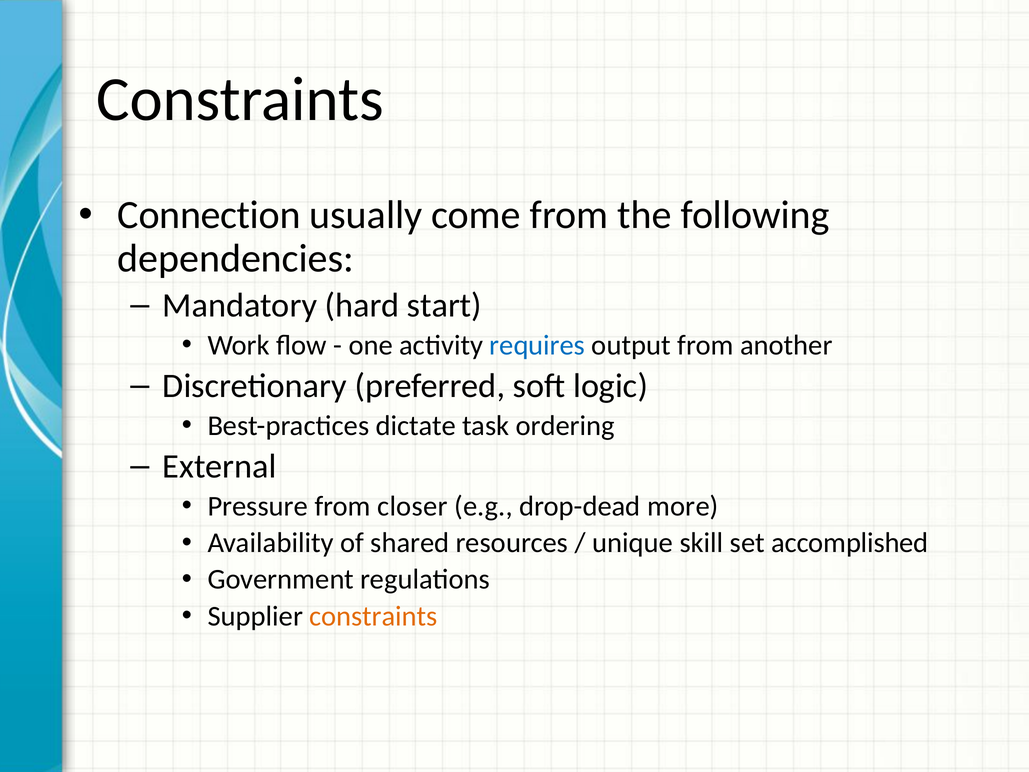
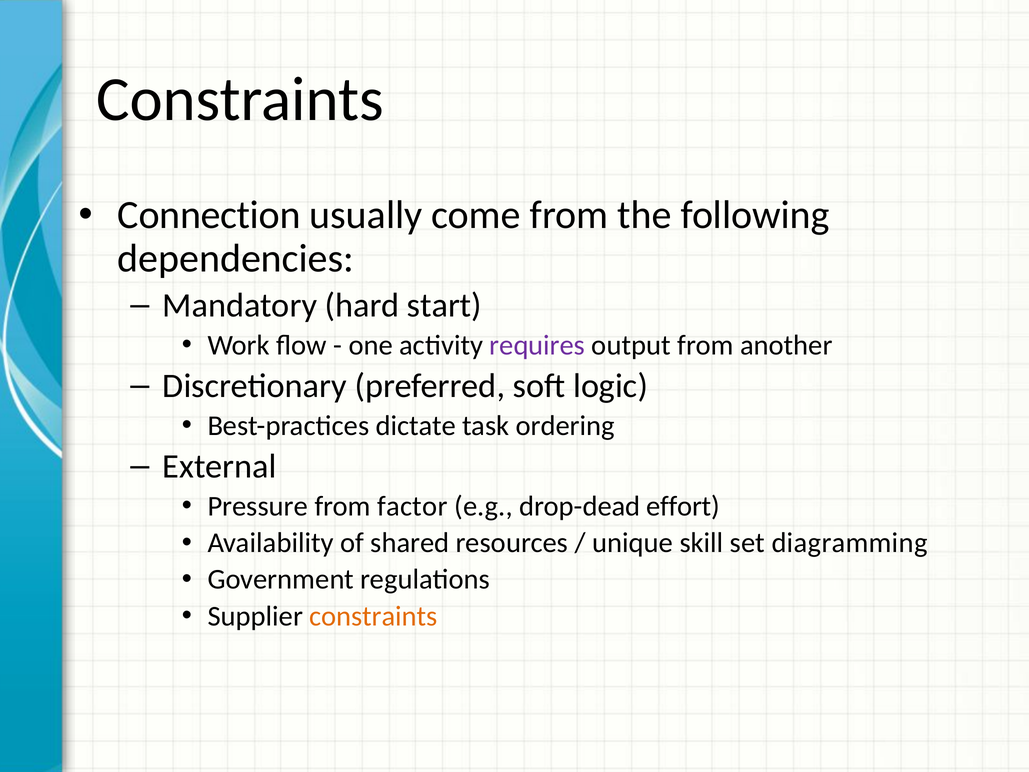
requires colour: blue -> purple (537, 345)
closer: closer -> factor (412, 506)
more: more -> effort (683, 506)
accomplished: accomplished -> diagramming (850, 543)
